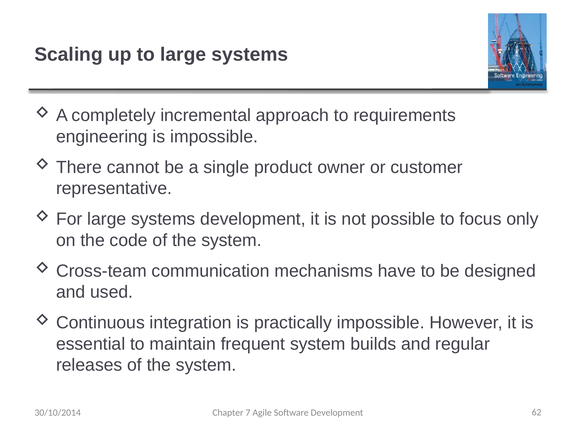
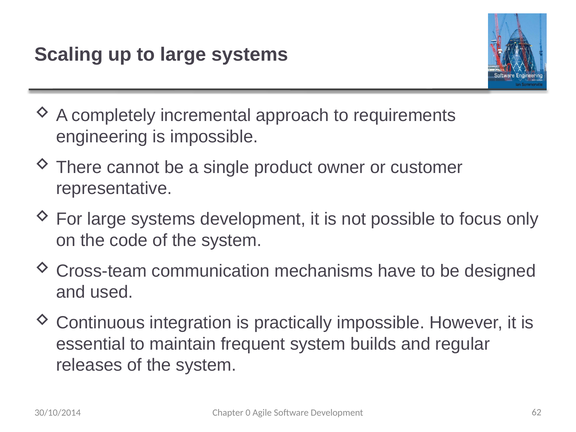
7: 7 -> 0 (248, 413)
